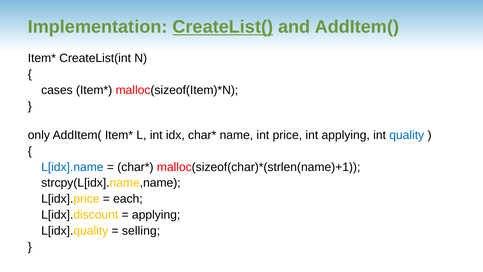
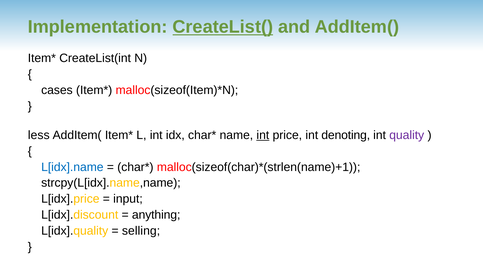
only: only -> less (39, 135)
int underline: none -> present (263, 135)
int applying: applying -> denoting (346, 135)
quality colour: blue -> purple (407, 135)
each: each -> input (128, 199)
applying: applying -> anything (156, 215)
